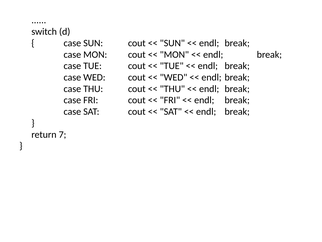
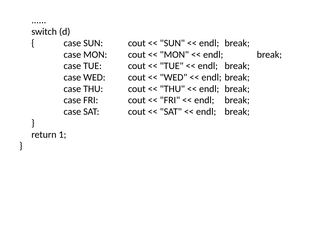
7: 7 -> 1 (63, 134)
